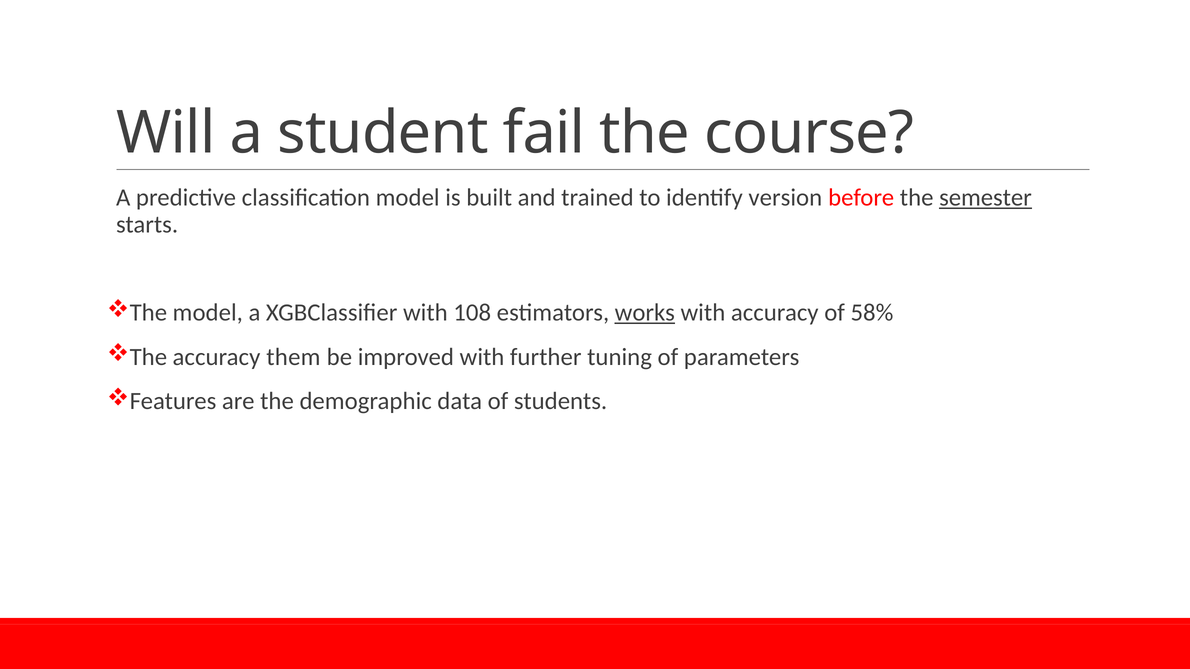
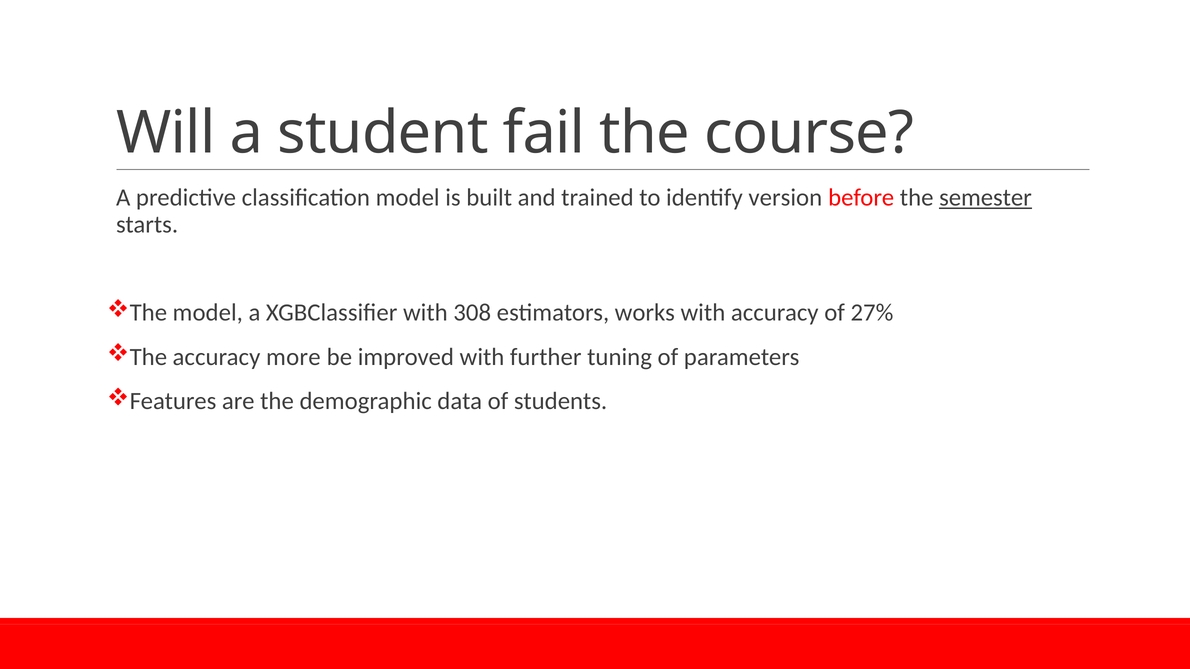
108: 108 -> 308 (472, 313)
works underline: present -> none (645, 313)
58%: 58% -> 27% (872, 313)
them: them -> more (293, 357)
